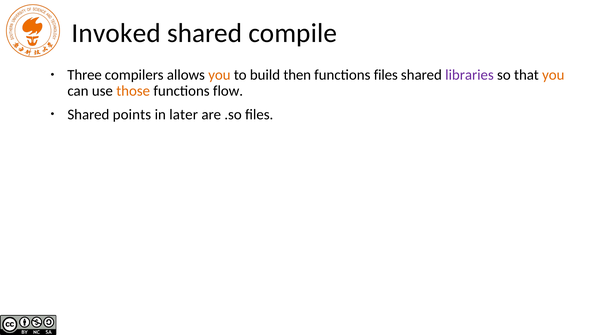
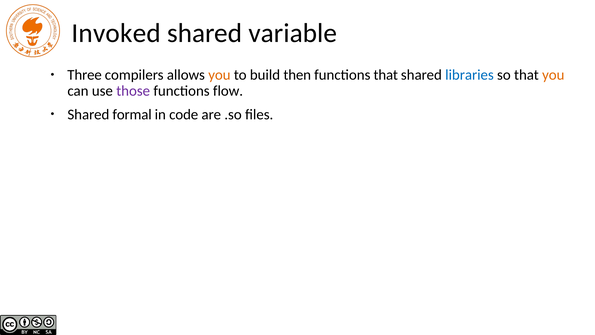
compile: compile -> variable (293, 33)
functions files: files -> that (386, 75)
libraries colour: purple -> blue (469, 75)
those colour: orange -> purple (133, 91)
points: points -> formal (132, 114)
later: later -> code (184, 114)
